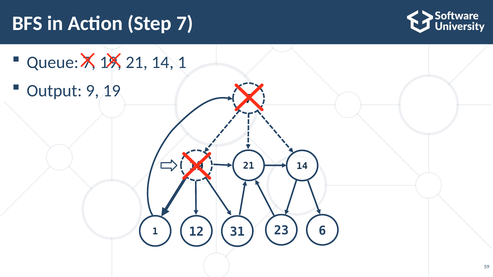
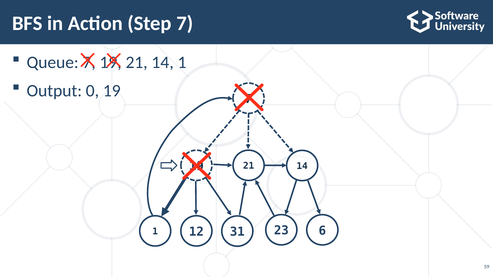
9: 9 -> 0 (92, 91)
